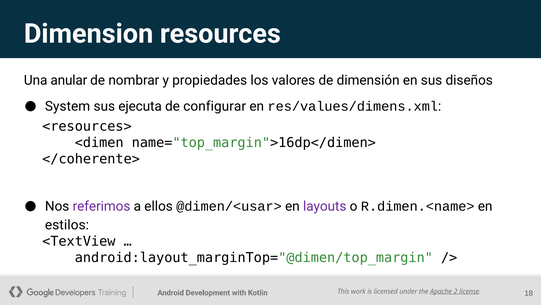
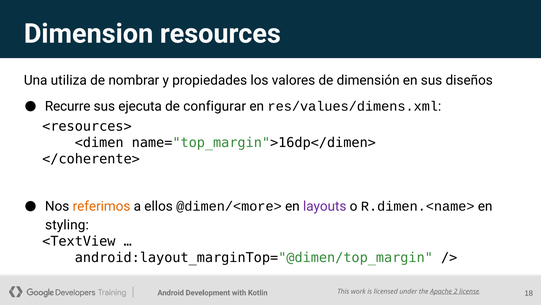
anular: anular -> utiliza (69, 80)
System: System -> Recurre (68, 106)
referimos colour: purple -> orange (101, 206)
@dimen/<usar>: @dimen/<usar> -> @dimen/<more> (229, 206)
estilos: estilos -> styling (67, 224)
